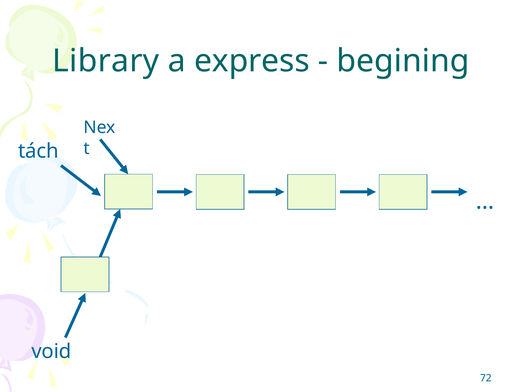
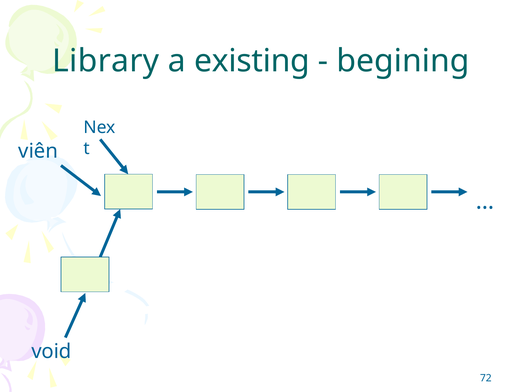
express: express -> existing (252, 61)
tách: tách -> viên (38, 151)
